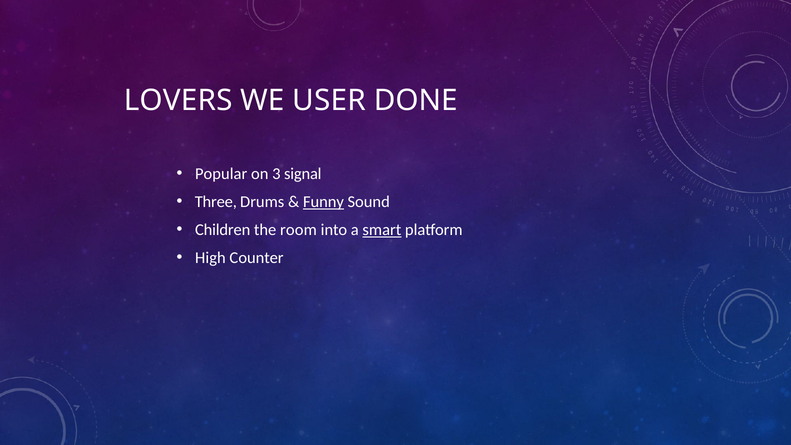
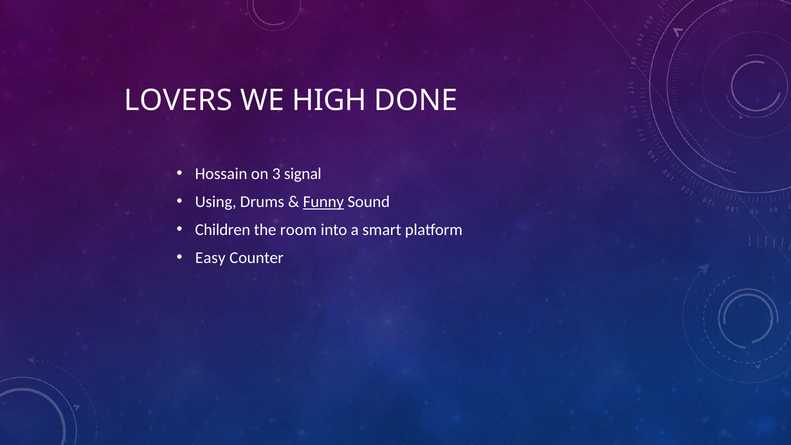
USER: USER -> HIGH (329, 100)
Popular: Popular -> Hossain (221, 174)
Three: Three -> Using (216, 202)
smart underline: present -> none (382, 230)
High: High -> Easy (210, 258)
